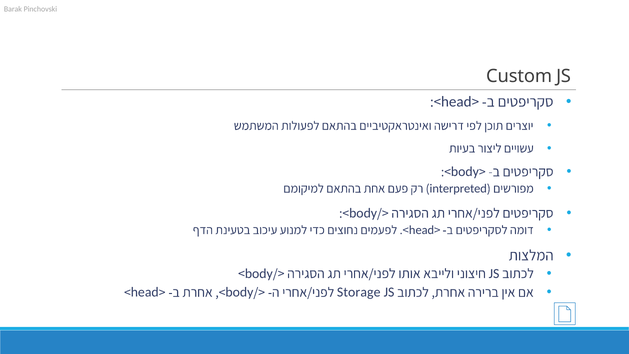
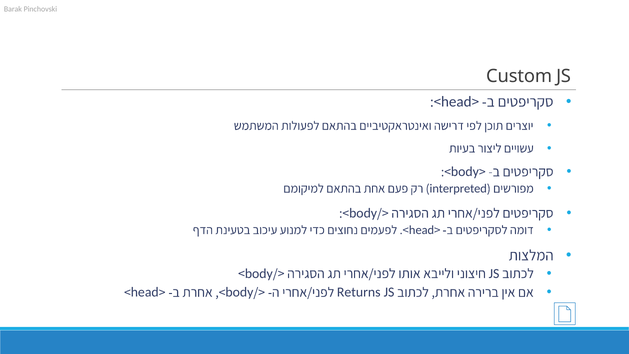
Storage: Storage -> Returns (359, 292)
